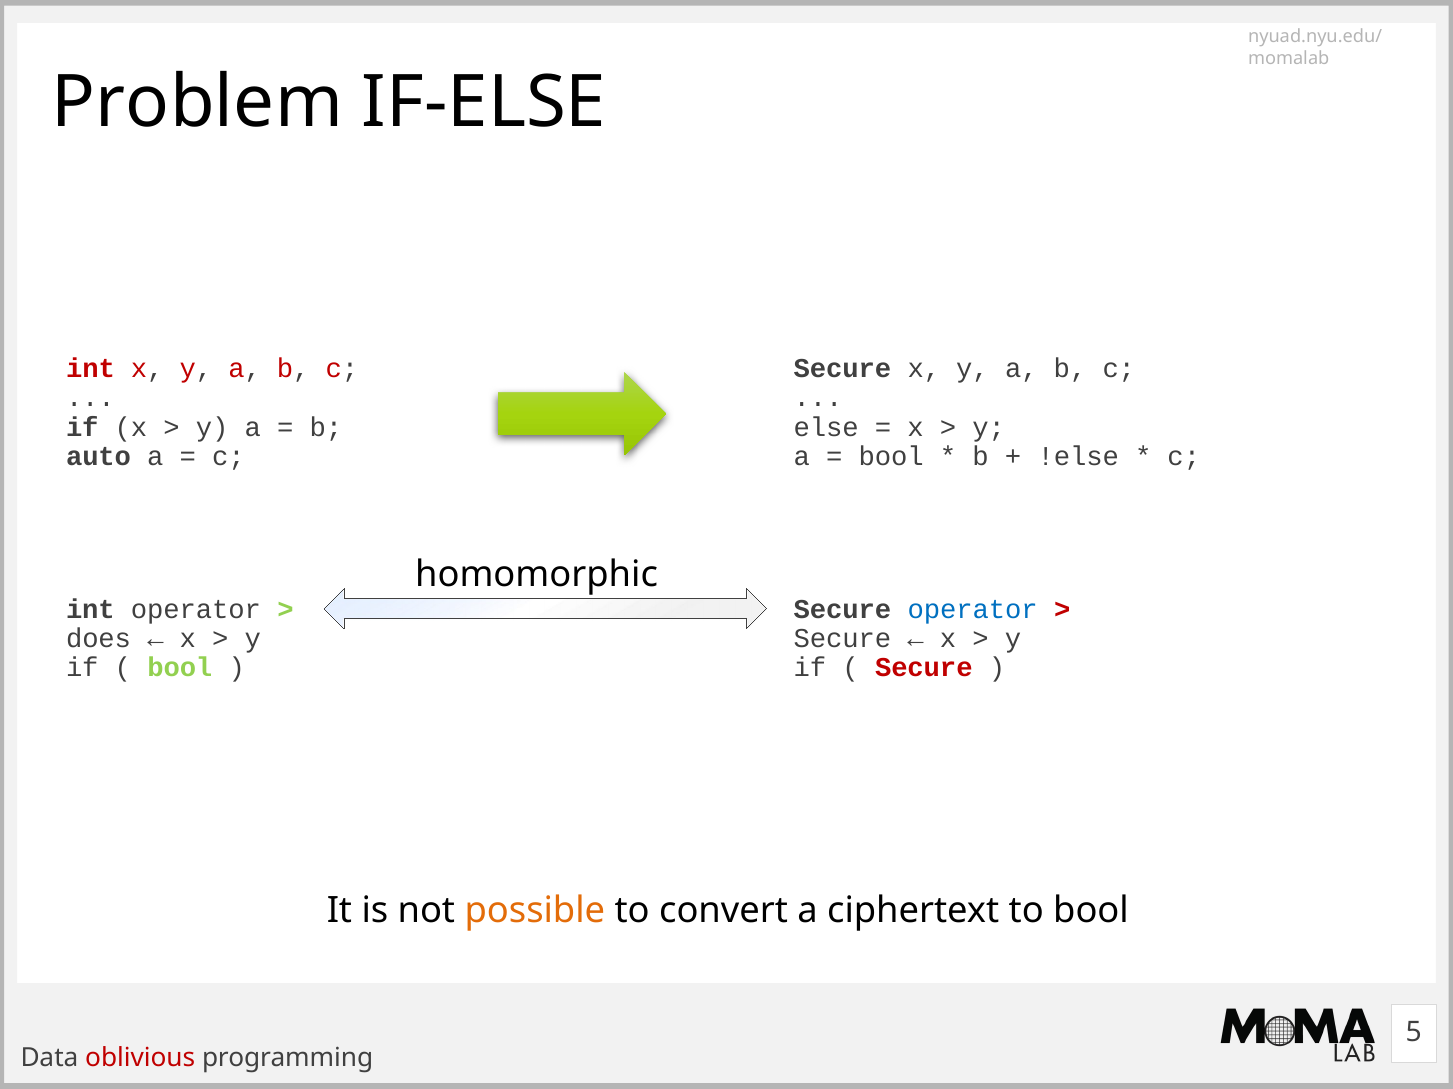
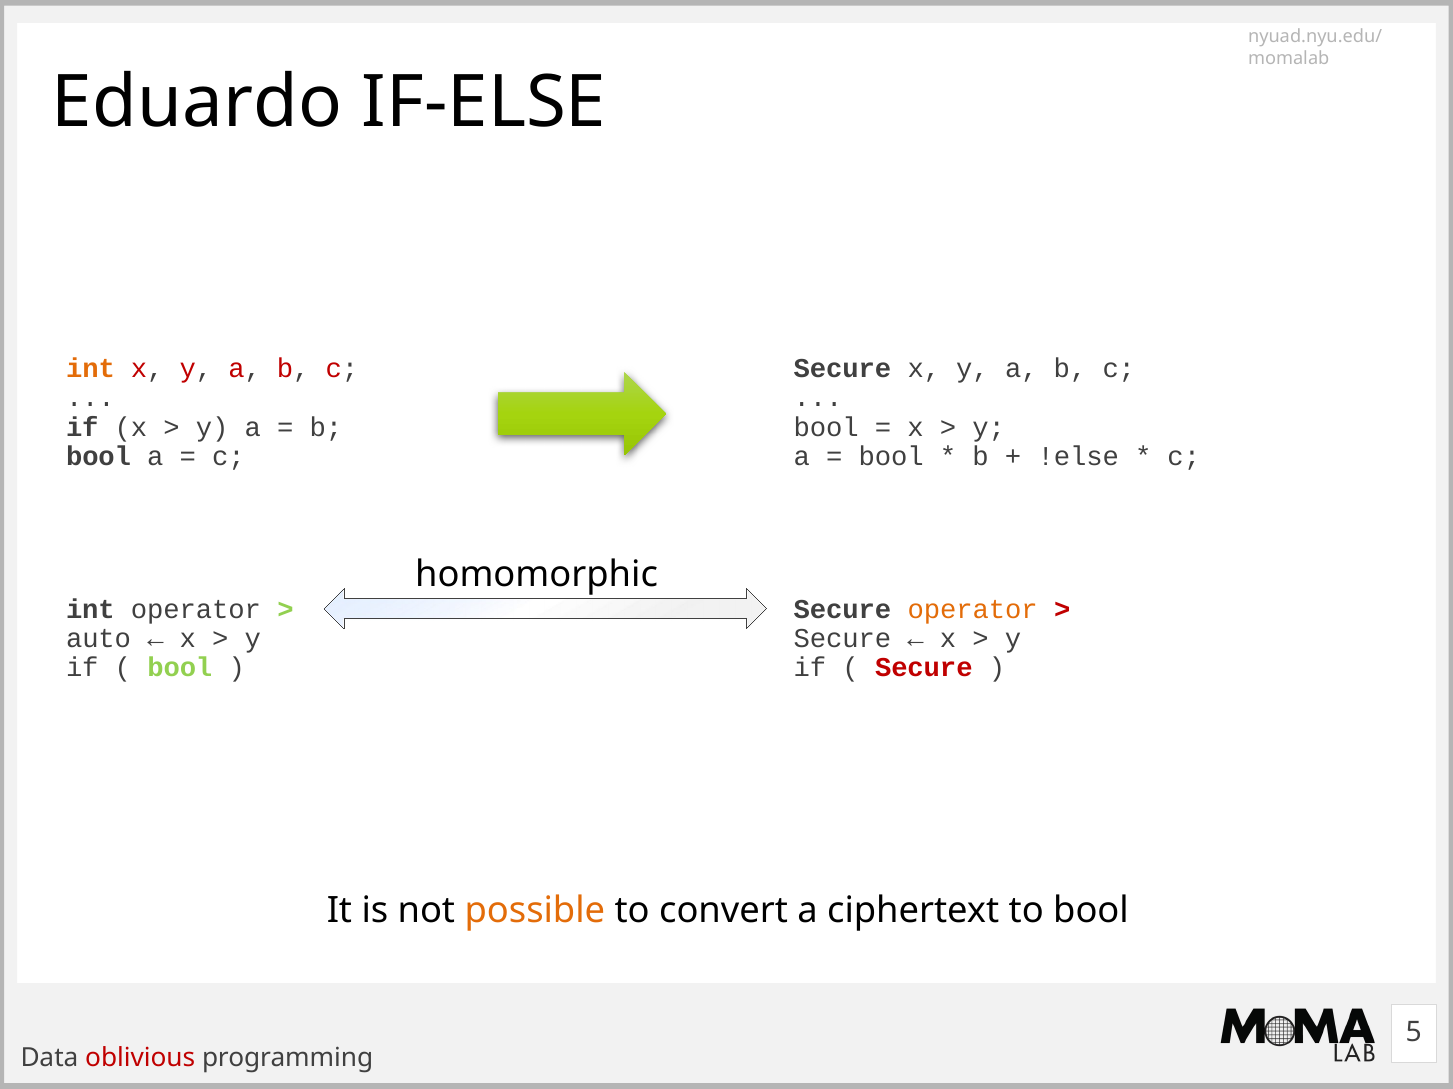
Problem: Problem -> Eduardo (197, 102)
int colour: red -> orange (90, 369)
else: else -> bool (826, 428)
auto: auto -> bool (99, 457)
operator colour: blue -> orange (973, 610)
does: does -> auto (99, 639)
